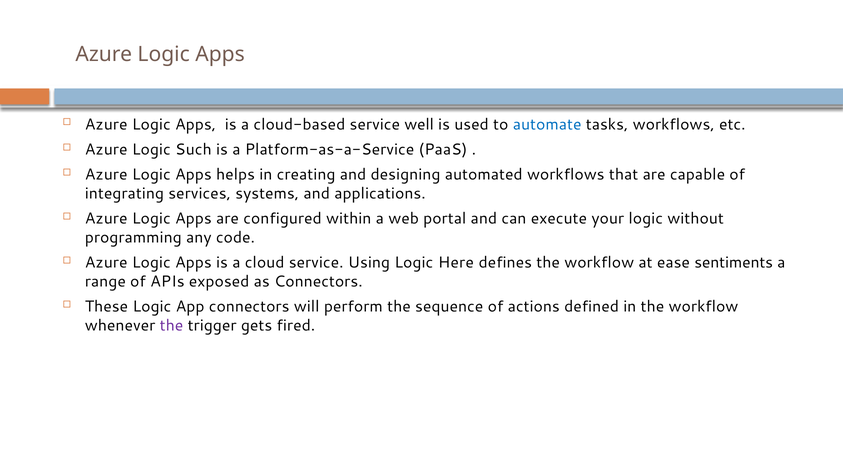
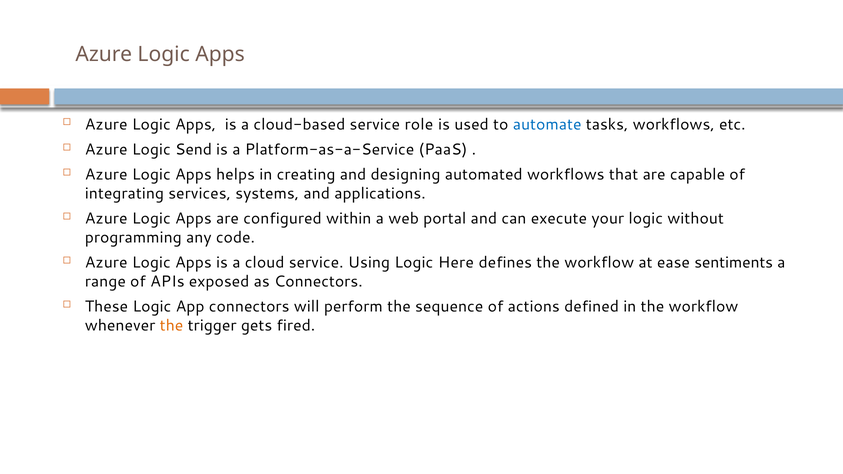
well: well -> role (419, 124)
Such: Such -> Send (194, 149)
the colour: purple -> orange (171, 326)
